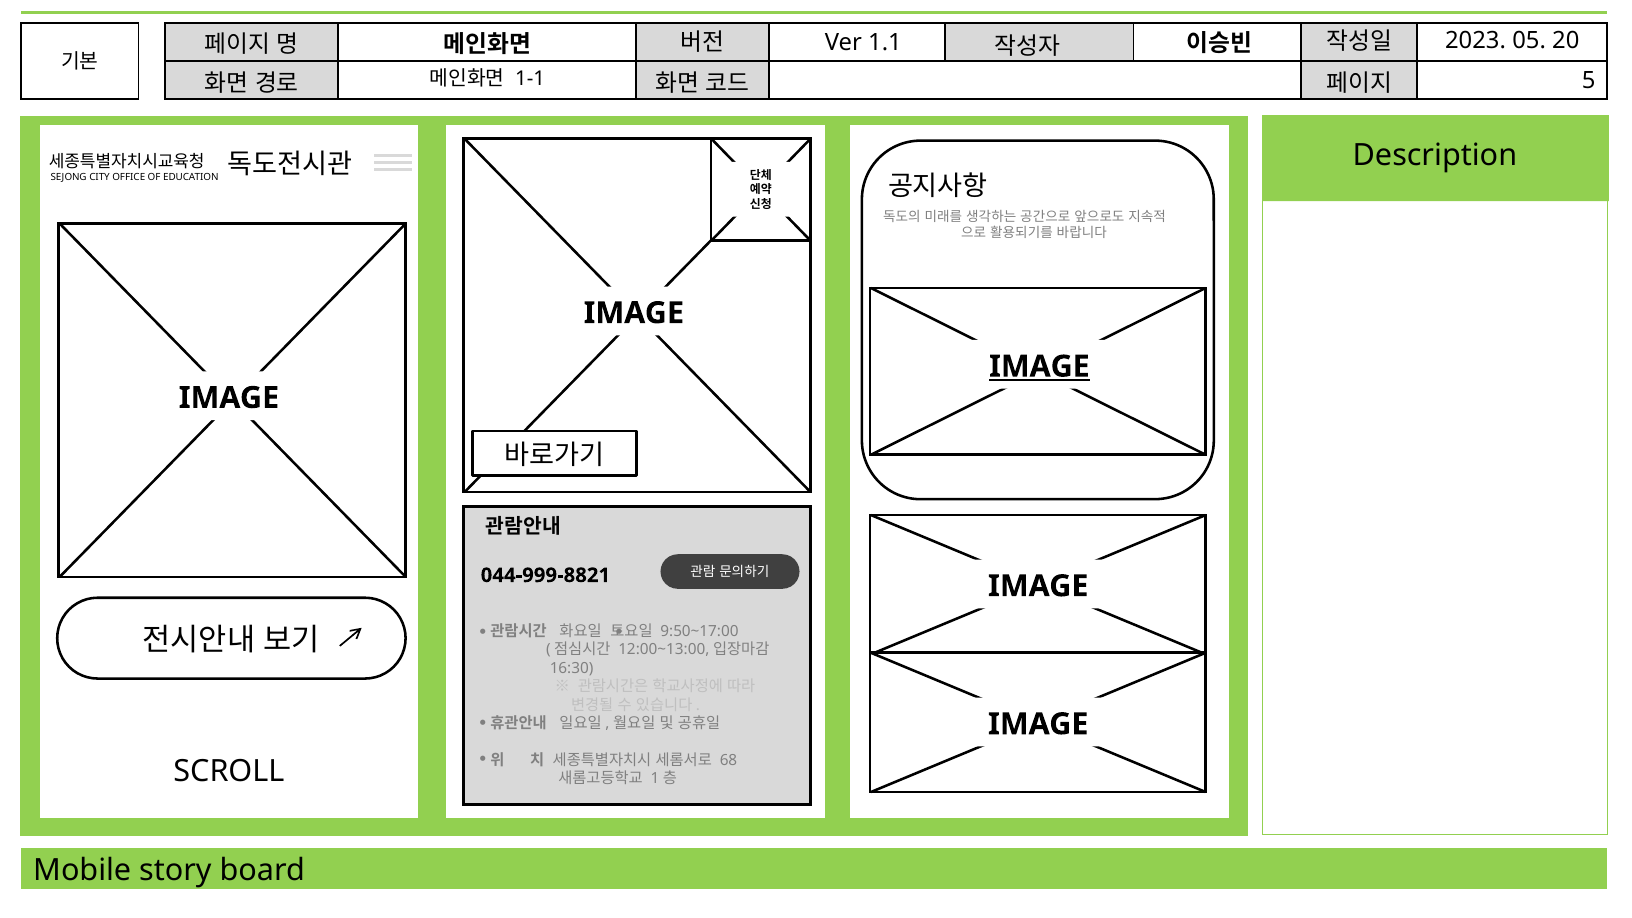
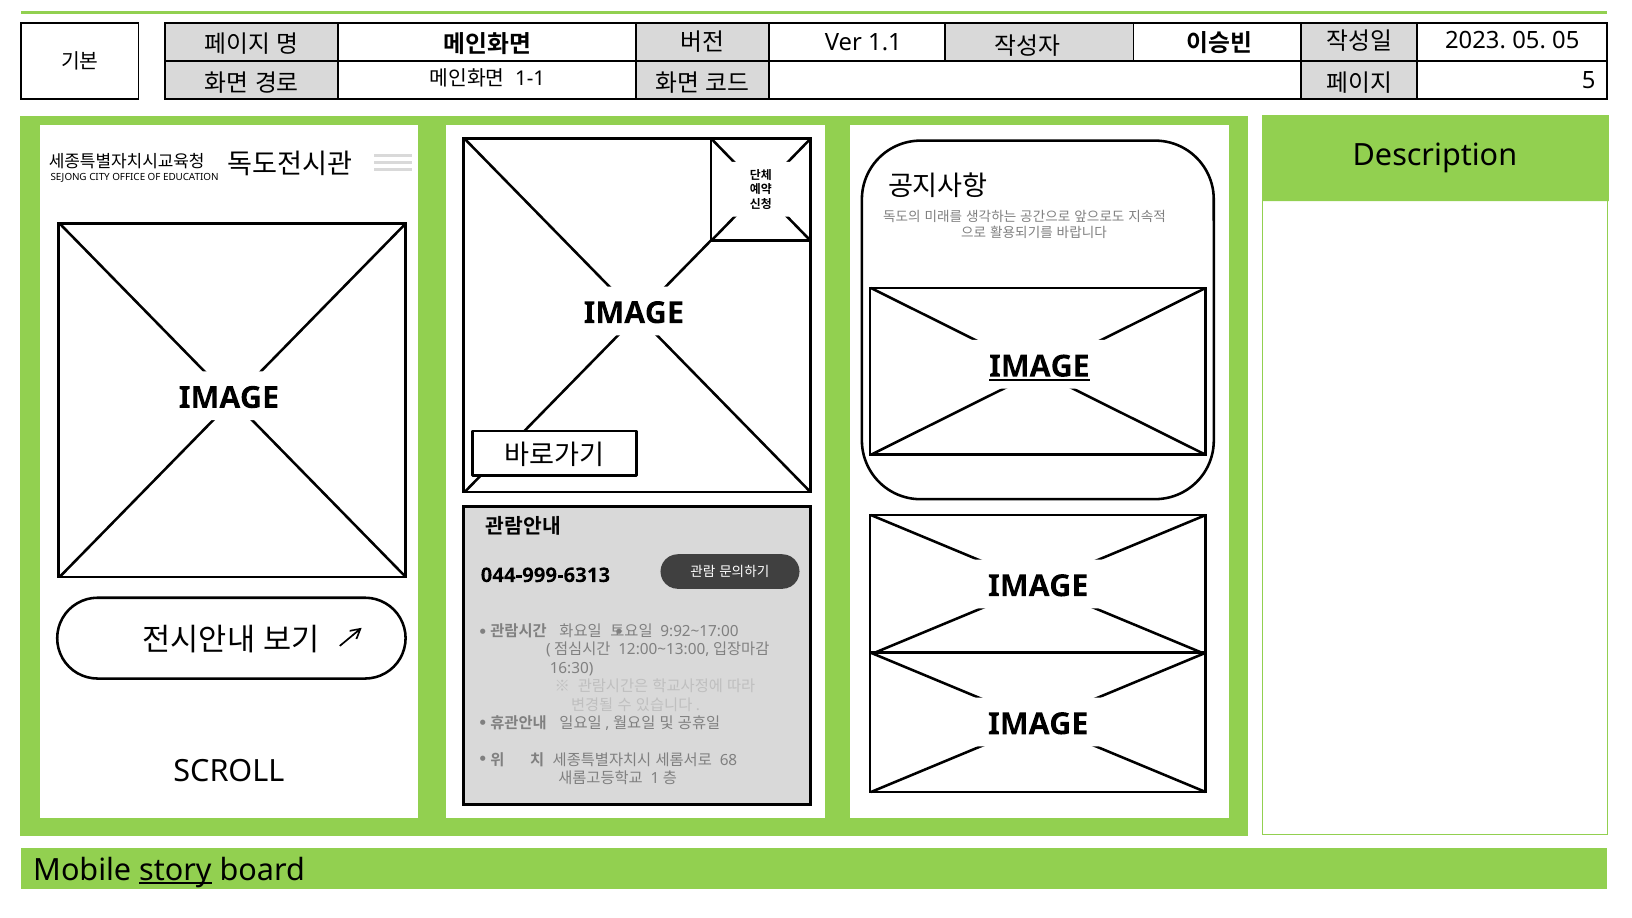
05 20: 20 -> 05 (1566, 41)
044-999-8821: 044-999-8821 -> 044-999-6313 (545, 575)
9:50~17:00: 9:50~17:00 -> 9:92~17:00 (699, 631)
story underline: none -> present (175, 870)
